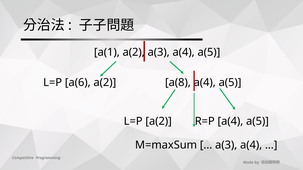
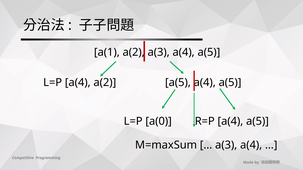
L=P a(6: a(6 -> a(4 (78, 83)
a(2 a(8: a(8 -> a(5 (178, 83)
L=P a(2: a(2 -> a(0 (159, 122)
